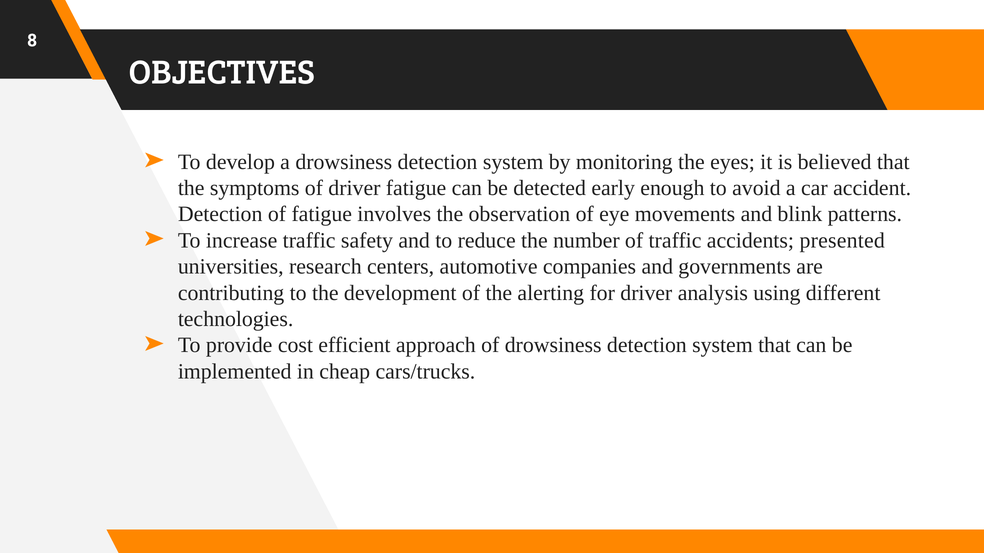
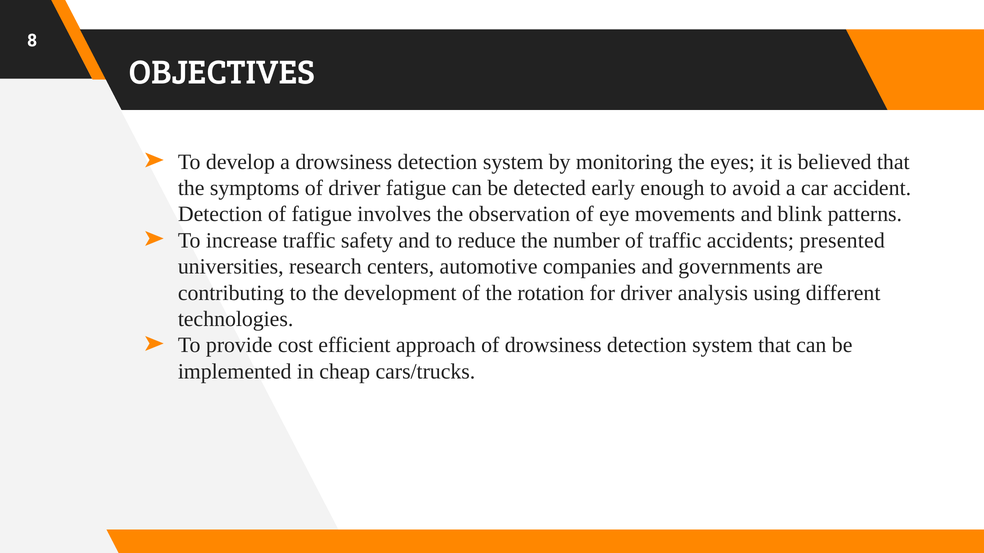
alerting: alerting -> rotation (551, 293)
